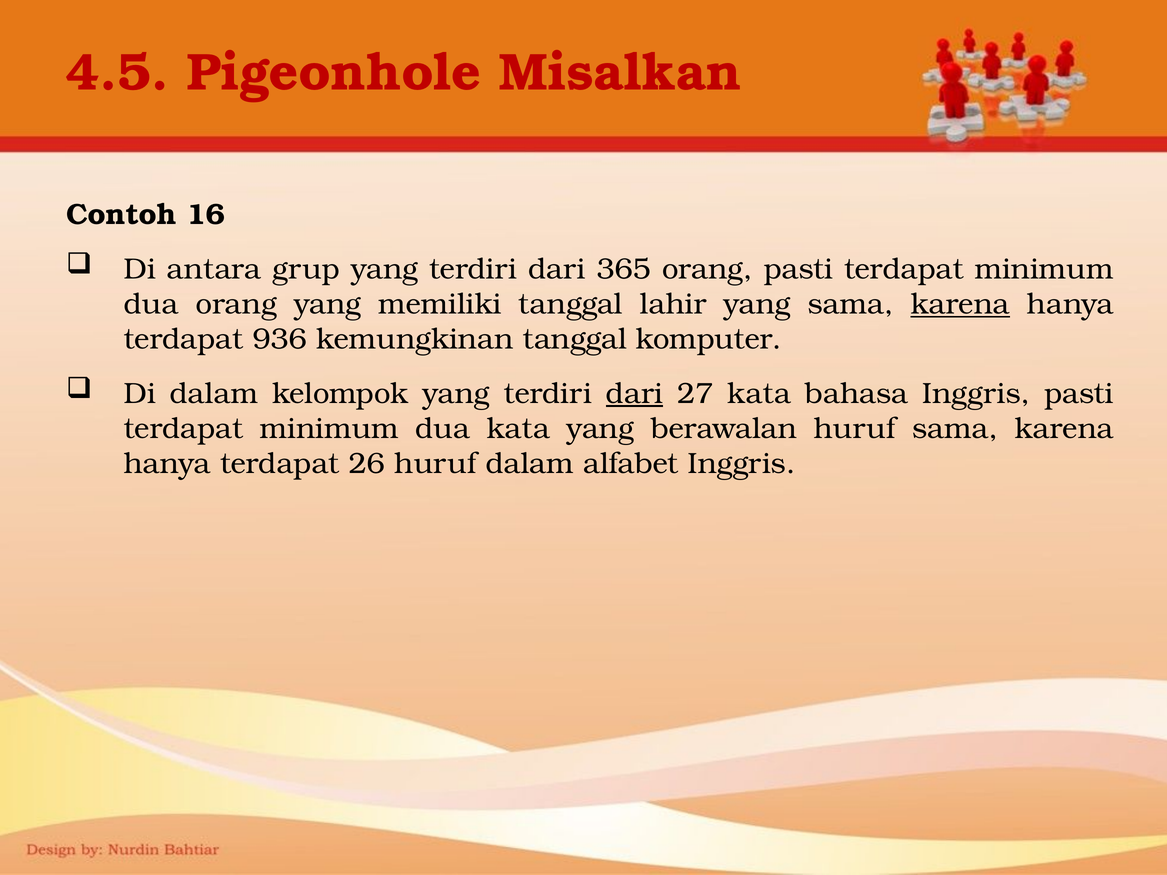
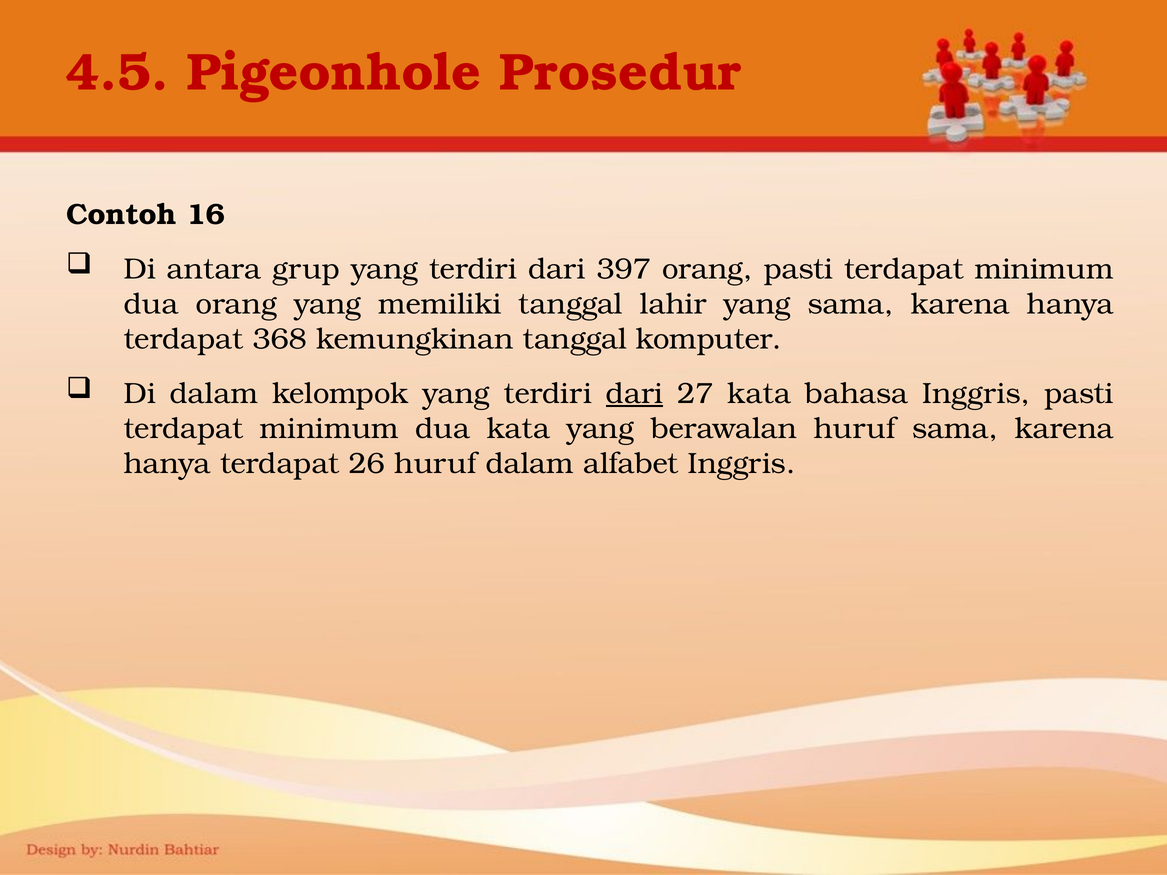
Misalkan: Misalkan -> Prosedur (620, 73)
365: 365 -> 397 (624, 269)
karena underline: present -> none (960, 304)
936: 936 -> 368 (280, 339)
